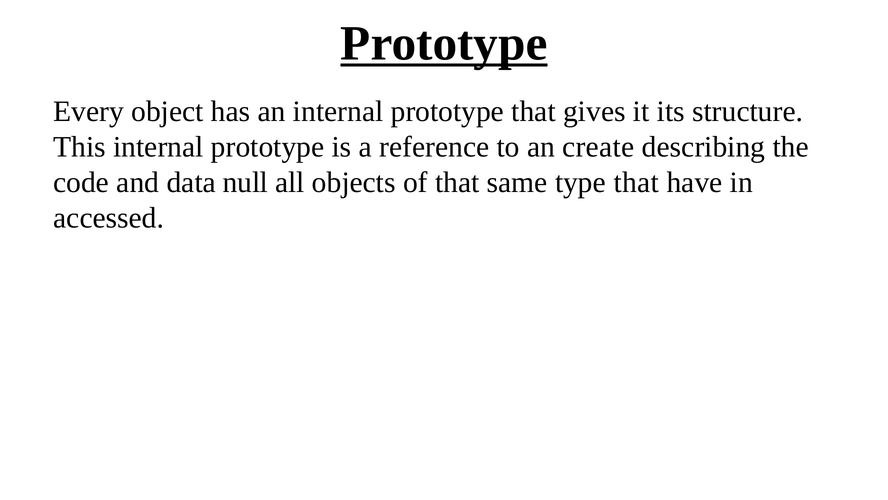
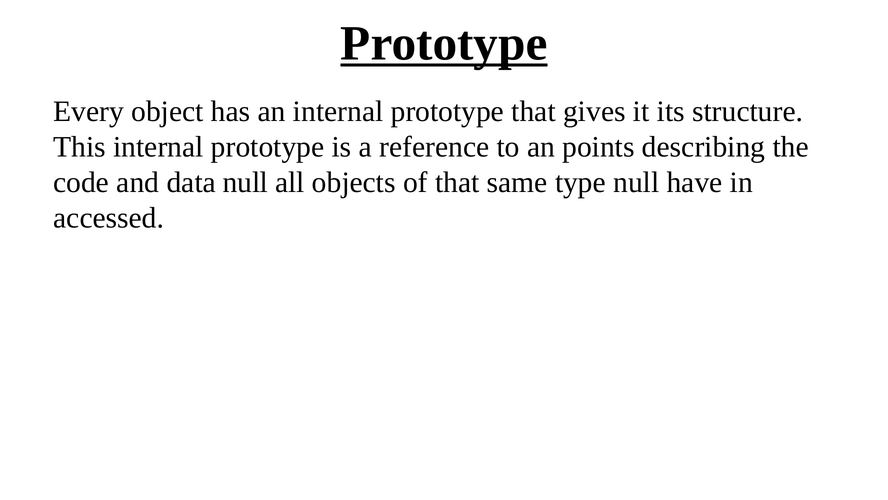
create: create -> points (598, 147)
type that: that -> null (636, 182)
